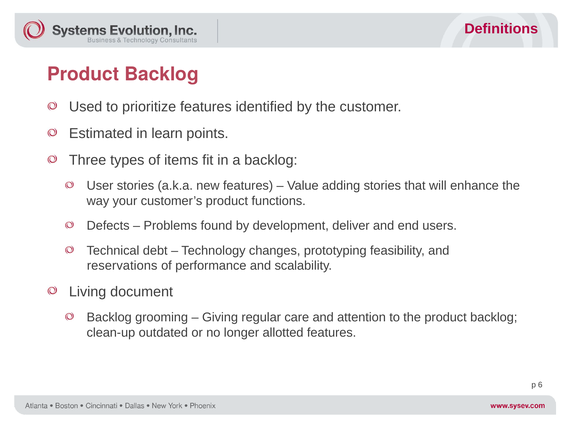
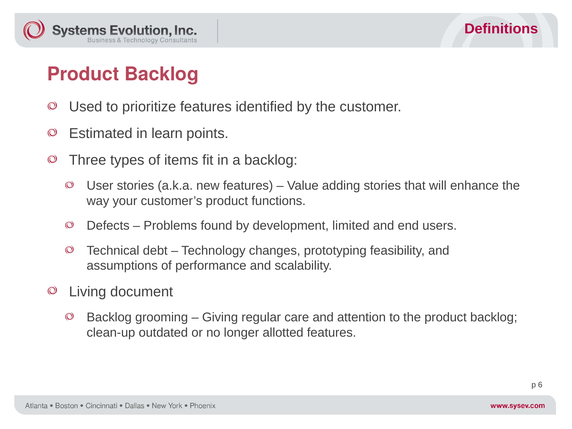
deliver: deliver -> limited (351, 226)
reservations: reservations -> assumptions (122, 266)
